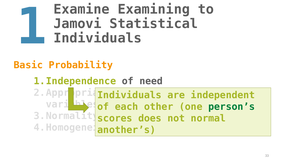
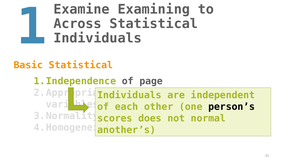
Jamovi: Jamovi -> Across (77, 24)
Basic Probability: Probability -> Statistical (81, 65)
need: need -> page (151, 81)
person’s colour: green -> black (232, 107)
